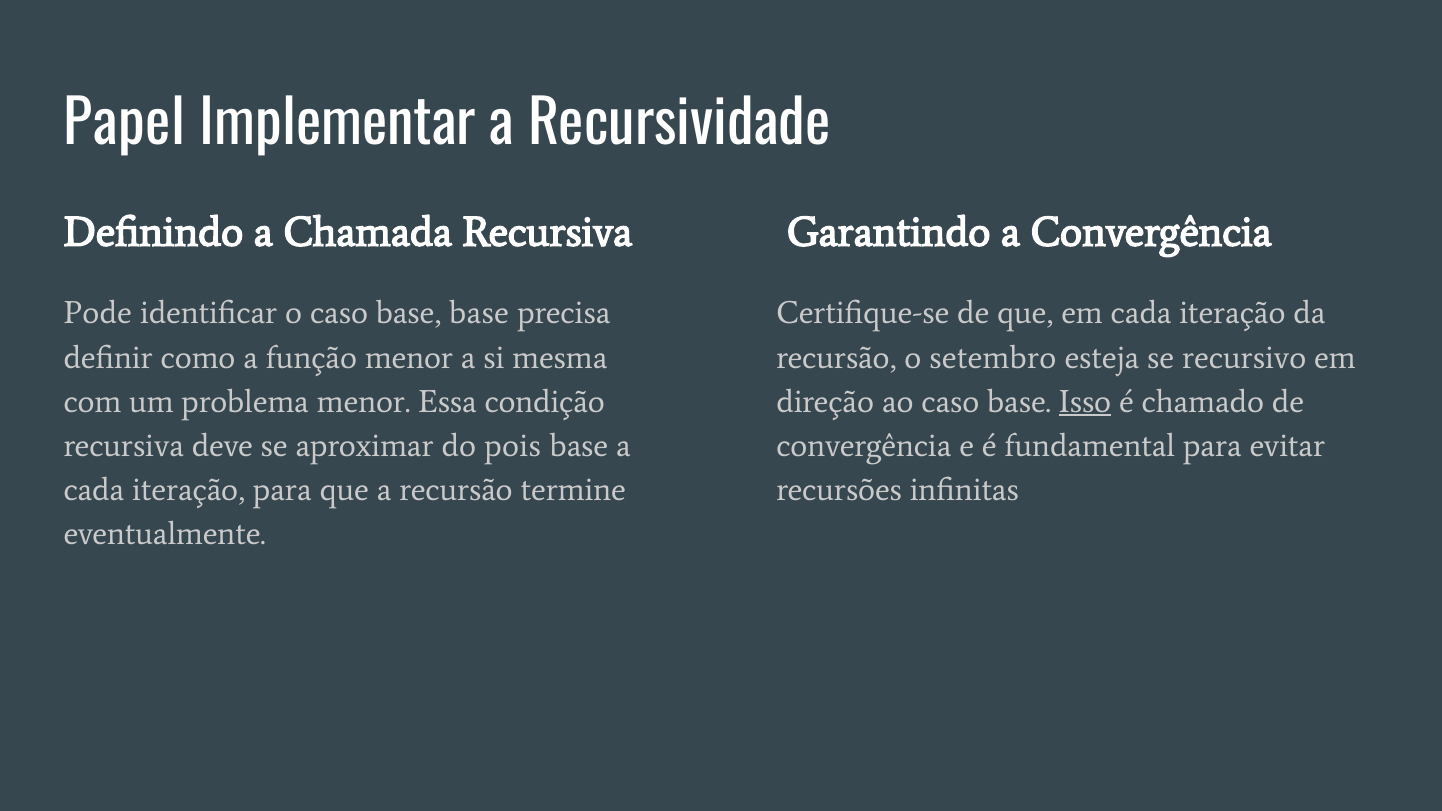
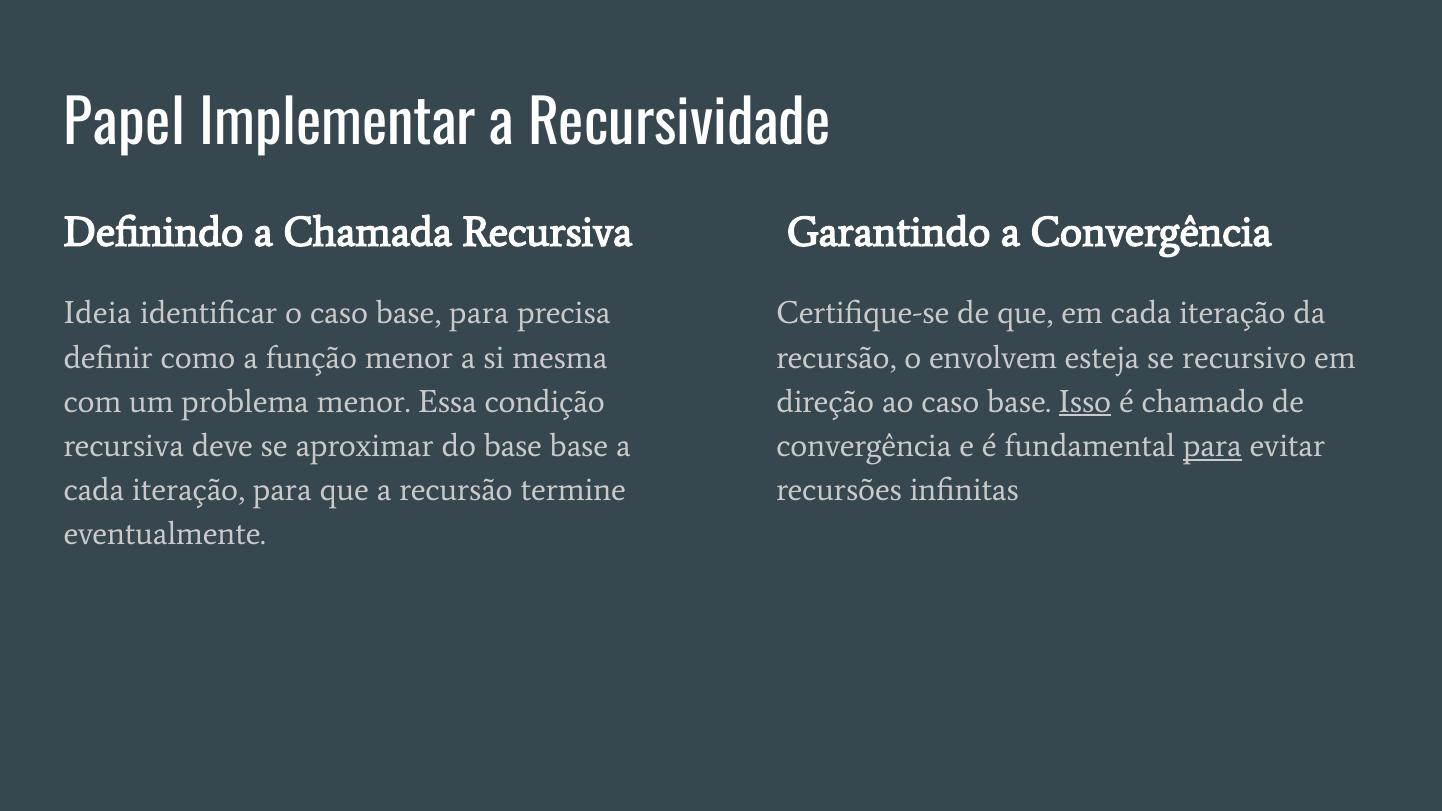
Pode: Pode -> Ideia (98, 313)
base base: base -> para (479, 313)
setembro: setembro -> envolvem (993, 358)
do pois: pois -> base (513, 446)
para underline: none -> present (1212, 446)
